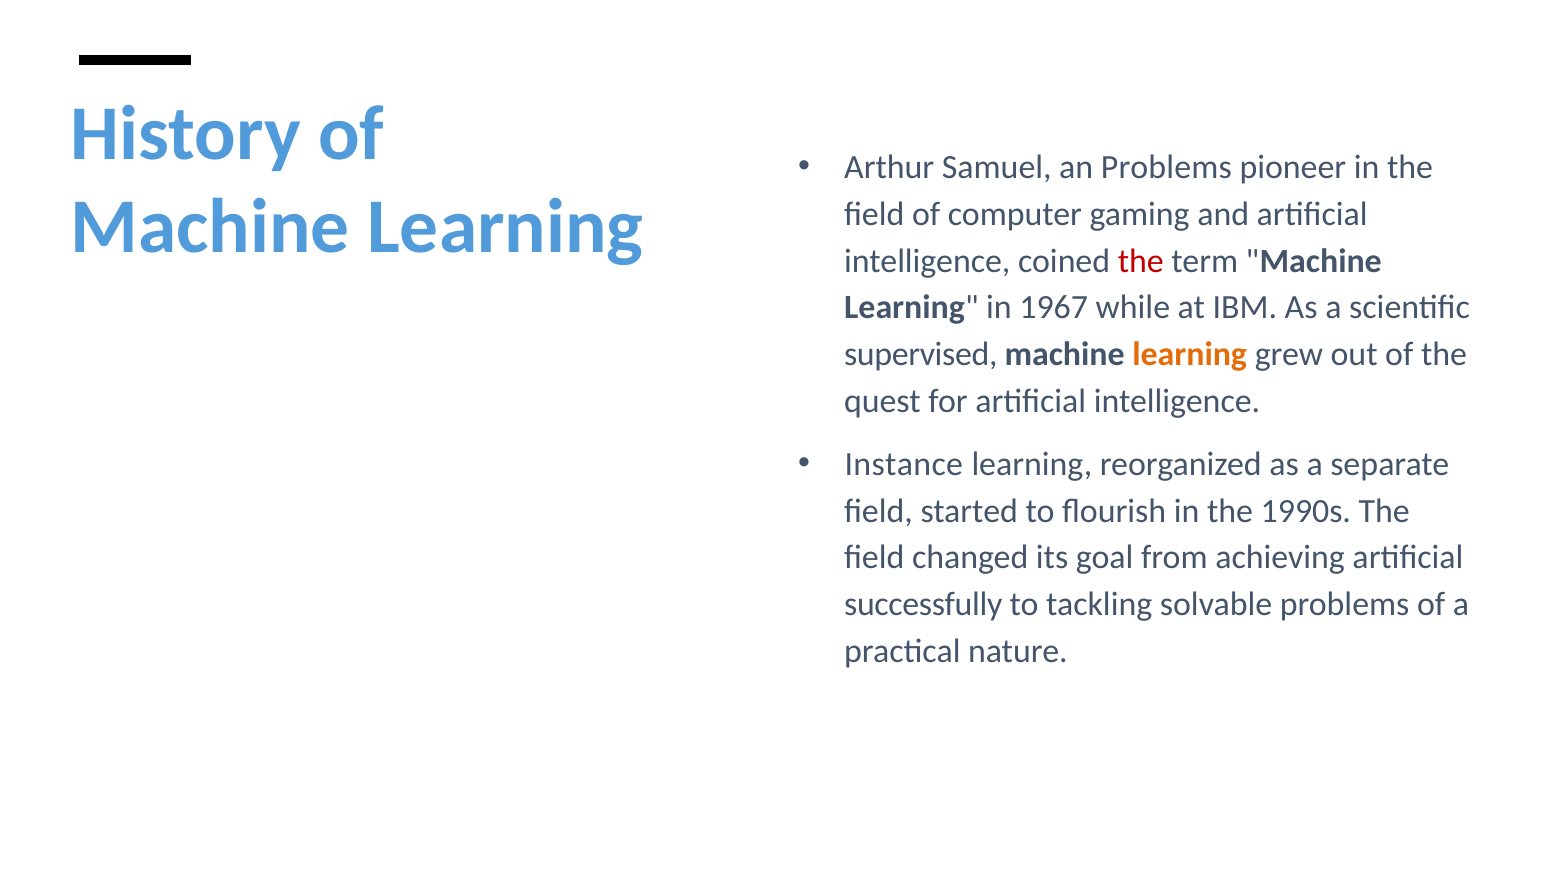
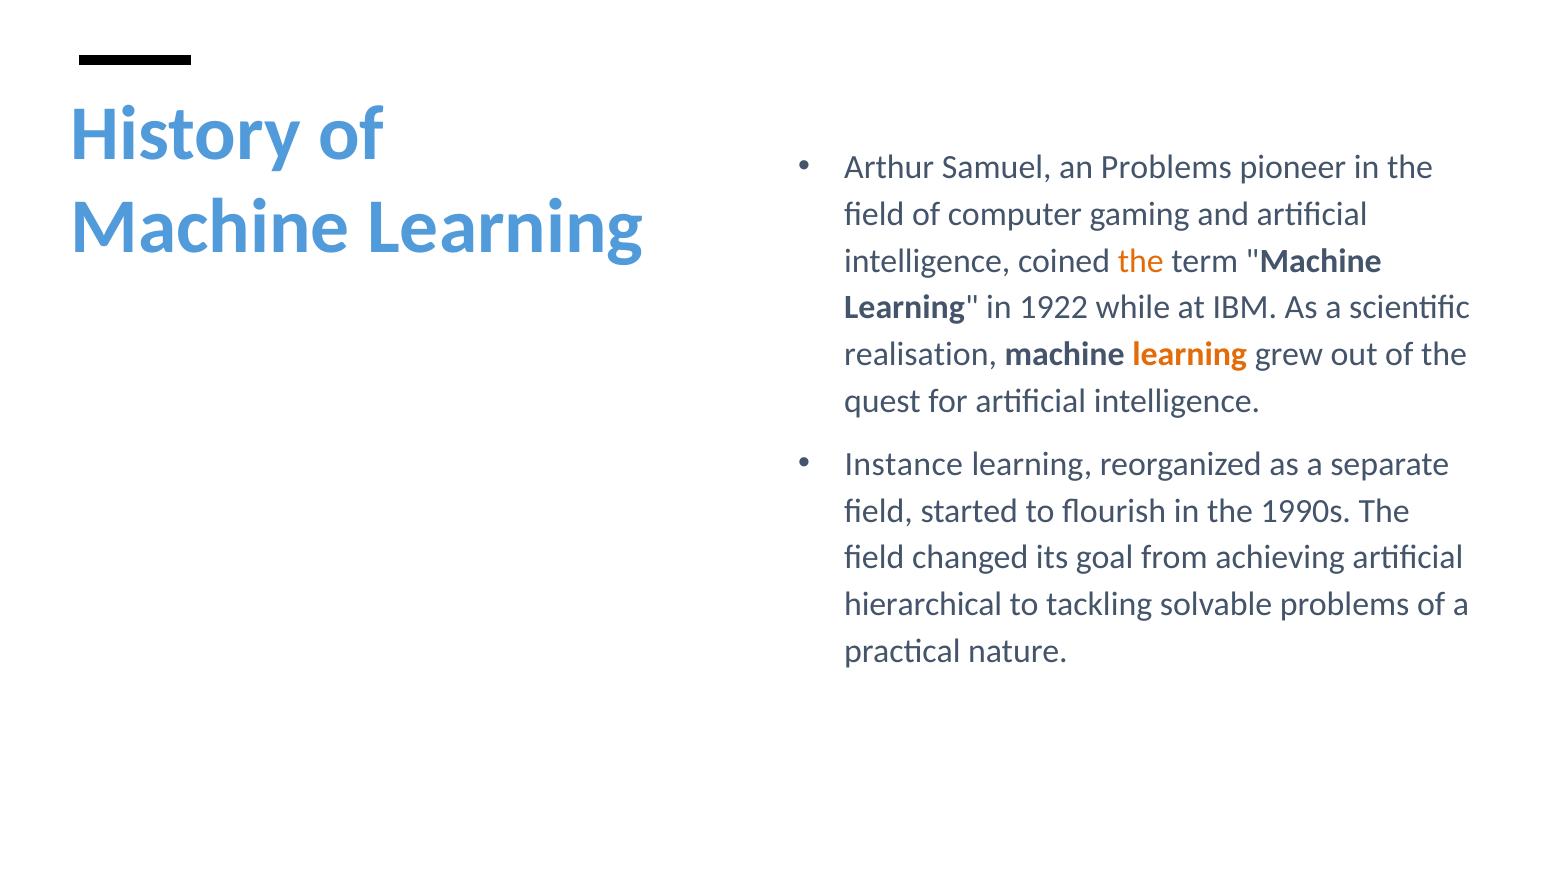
the colour: red -> orange (1141, 261)
1967: 1967 -> 1922 (1054, 308)
supervised: supervised -> realisation (921, 355)
successfully: successfully -> hierarchical (923, 604)
